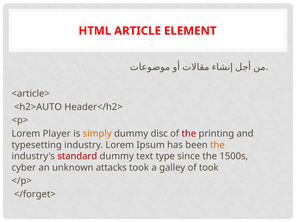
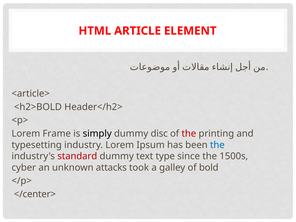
<h2>AUTO: <h2>AUTO -> <h2>BOLD (38, 107)
Player: Player -> Frame (57, 134)
simply colour: orange -> black (97, 134)
the colour: orange -> blue (217, 145)
of took: took -> bold (209, 168)
</forget>: </forget> -> </center> (35, 194)
